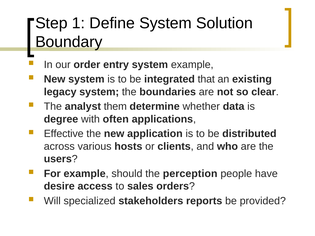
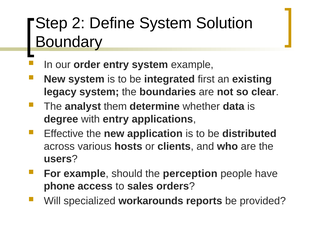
1: 1 -> 2 (79, 23)
that: that -> first (206, 79)
with often: often -> entry (116, 119)
desire: desire -> phone (59, 186)
stakeholders: stakeholders -> workarounds (151, 201)
